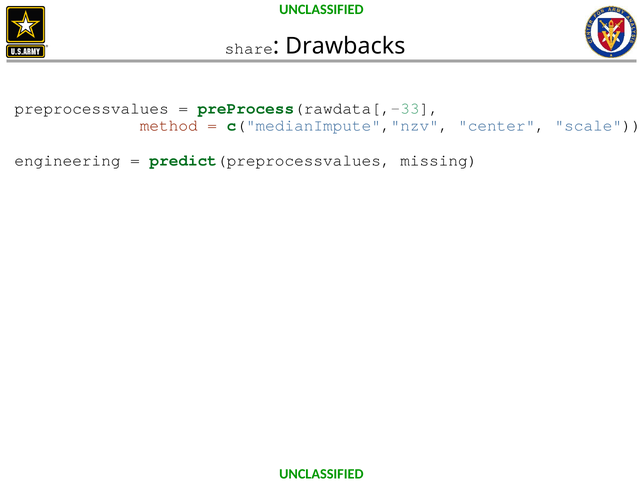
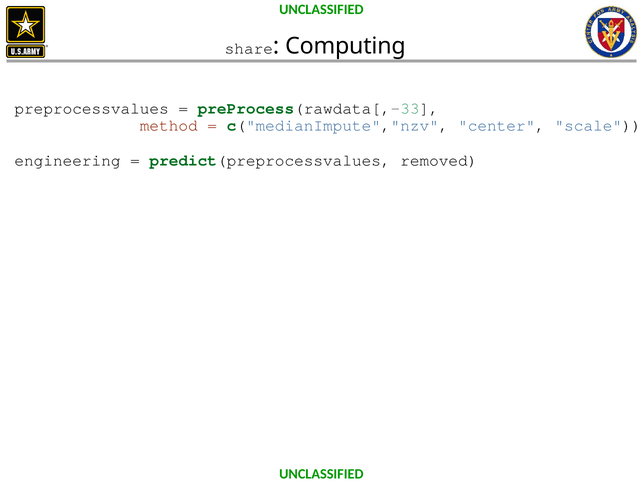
Drawbacks: Drawbacks -> Computing (345, 46)
missing: missing -> removed (439, 160)
